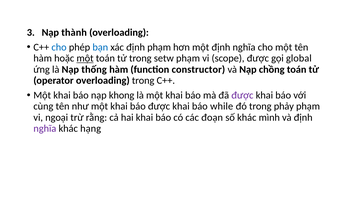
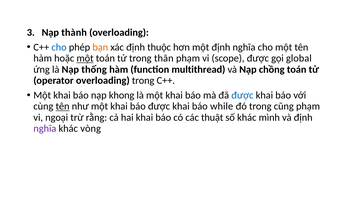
bạn colour: blue -> orange (100, 47)
định phạm: phạm -> thuộc (159, 47)
setw: setw -> thân (164, 58)
constructor: constructor -> multithread (198, 69)
được colour: purple -> blue (242, 95)
tên underline: none -> present (63, 106)
phảy: phảy -> cũng (284, 106)
đoạn: đoạn -> thuật (212, 117)
hạng: hạng -> vòng (91, 129)
